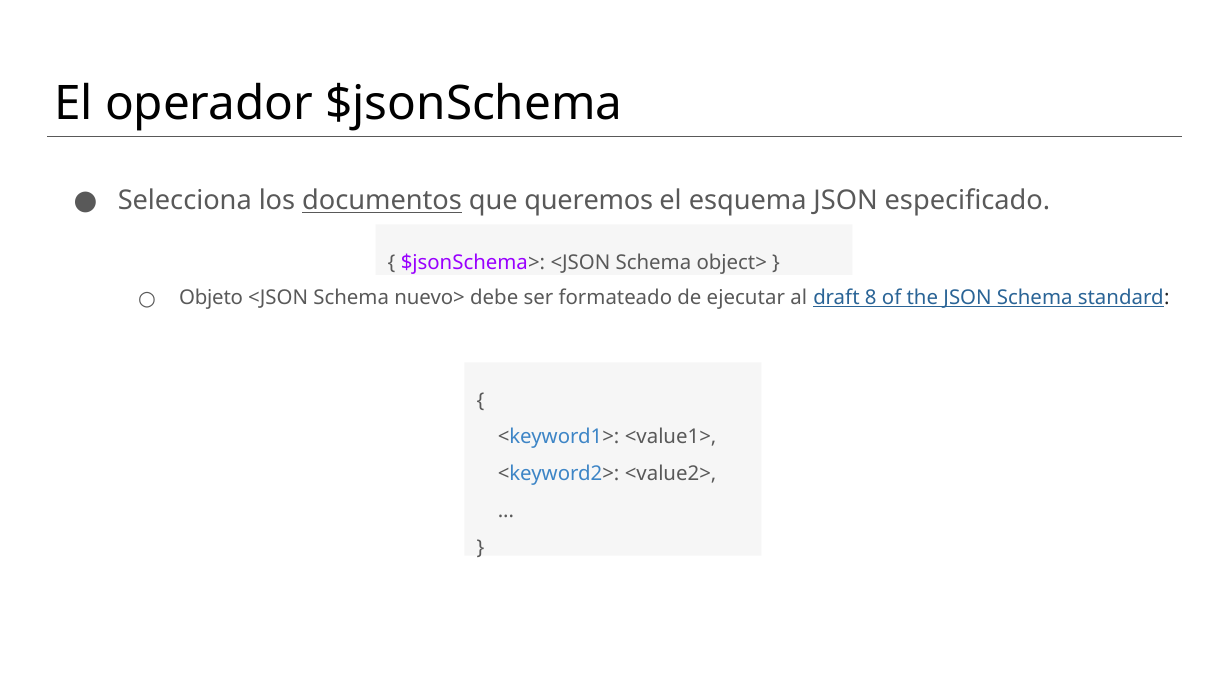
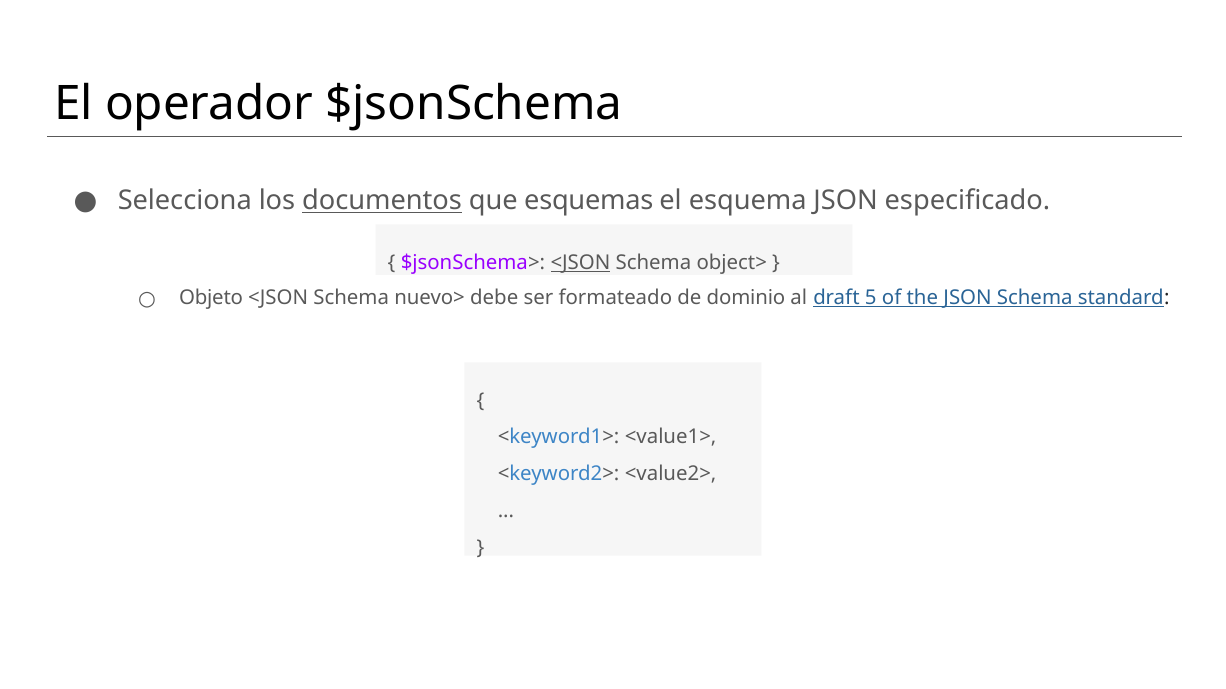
queremos: queremos -> esquemas (589, 201)
<JSON underline: none -> present (580, 263)
ejecutar: ejecutar -> dominio (746, 298)
8: 8 -> 5 (871, 298)
